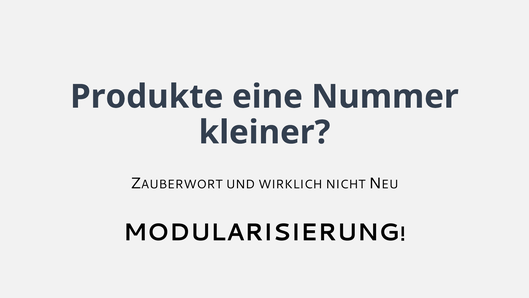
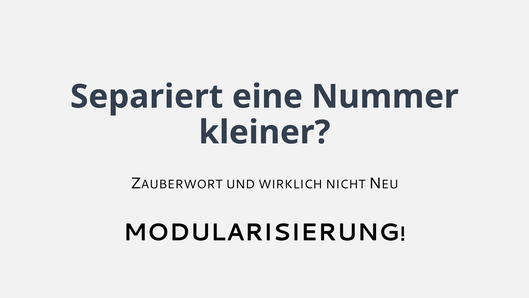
Produkte: Produkte -> Separiert (147, 97)
